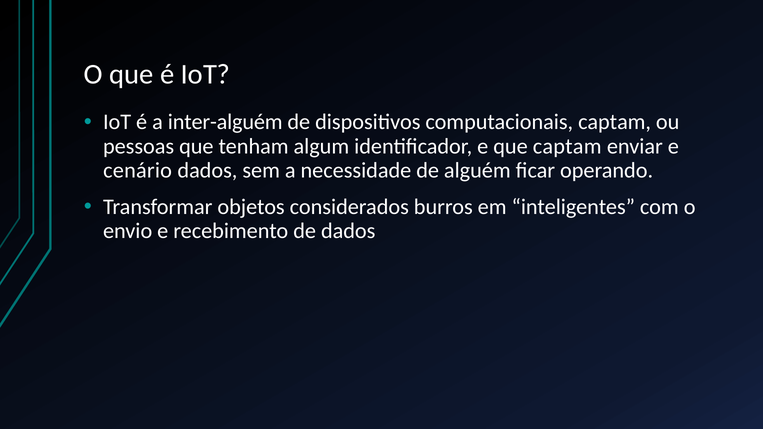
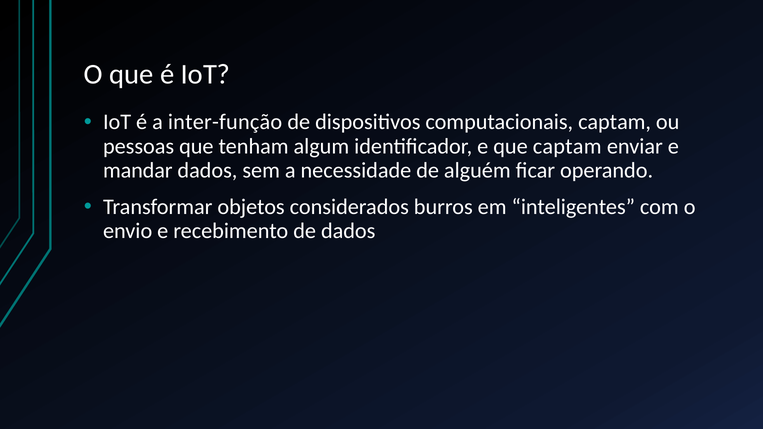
inter-alguém: inter-alguém -> inter-função (225, 122)
cenário: cenário -> mandar (138, 170)
